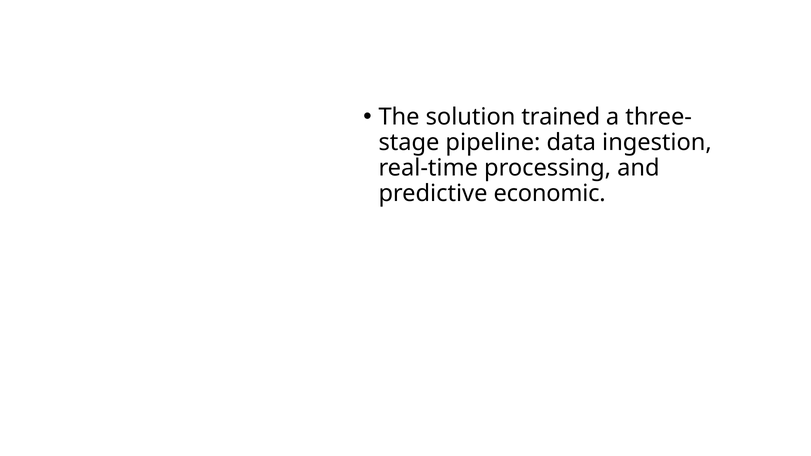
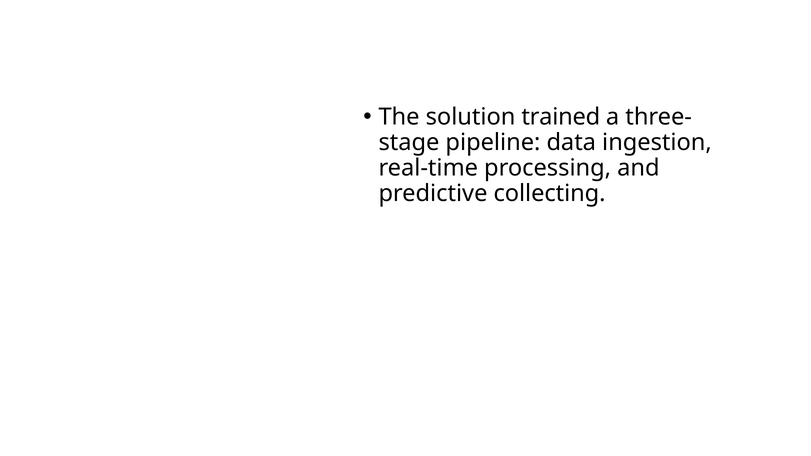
economic: economic -> collecting (550, 194)
